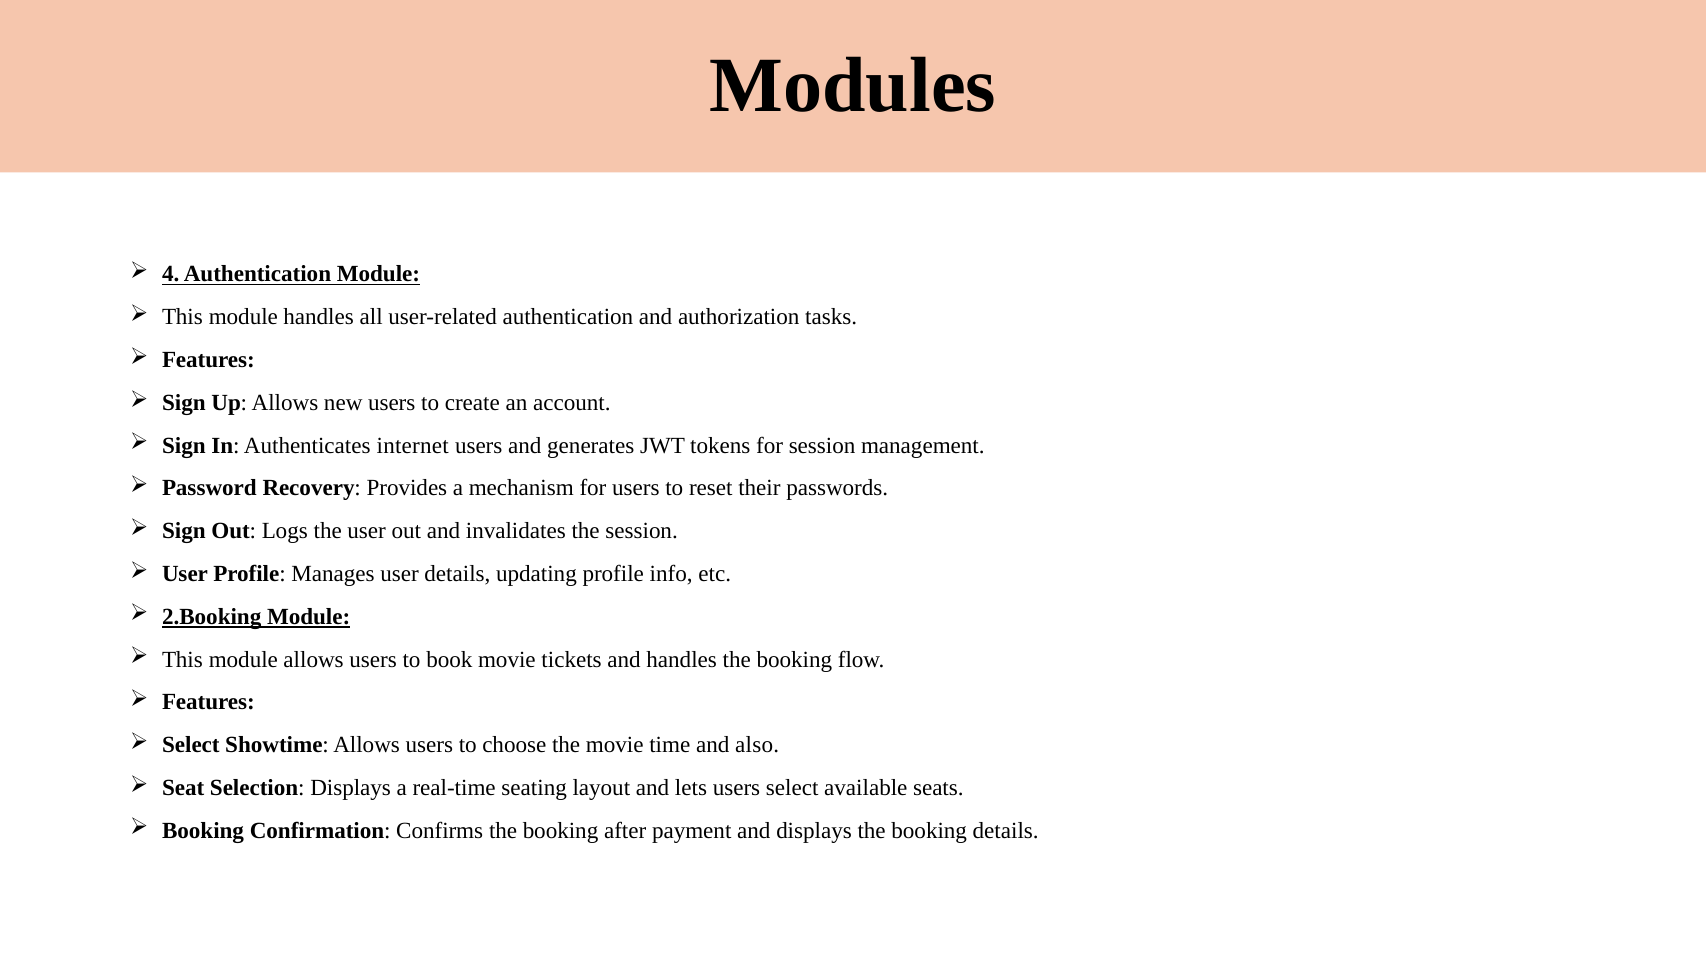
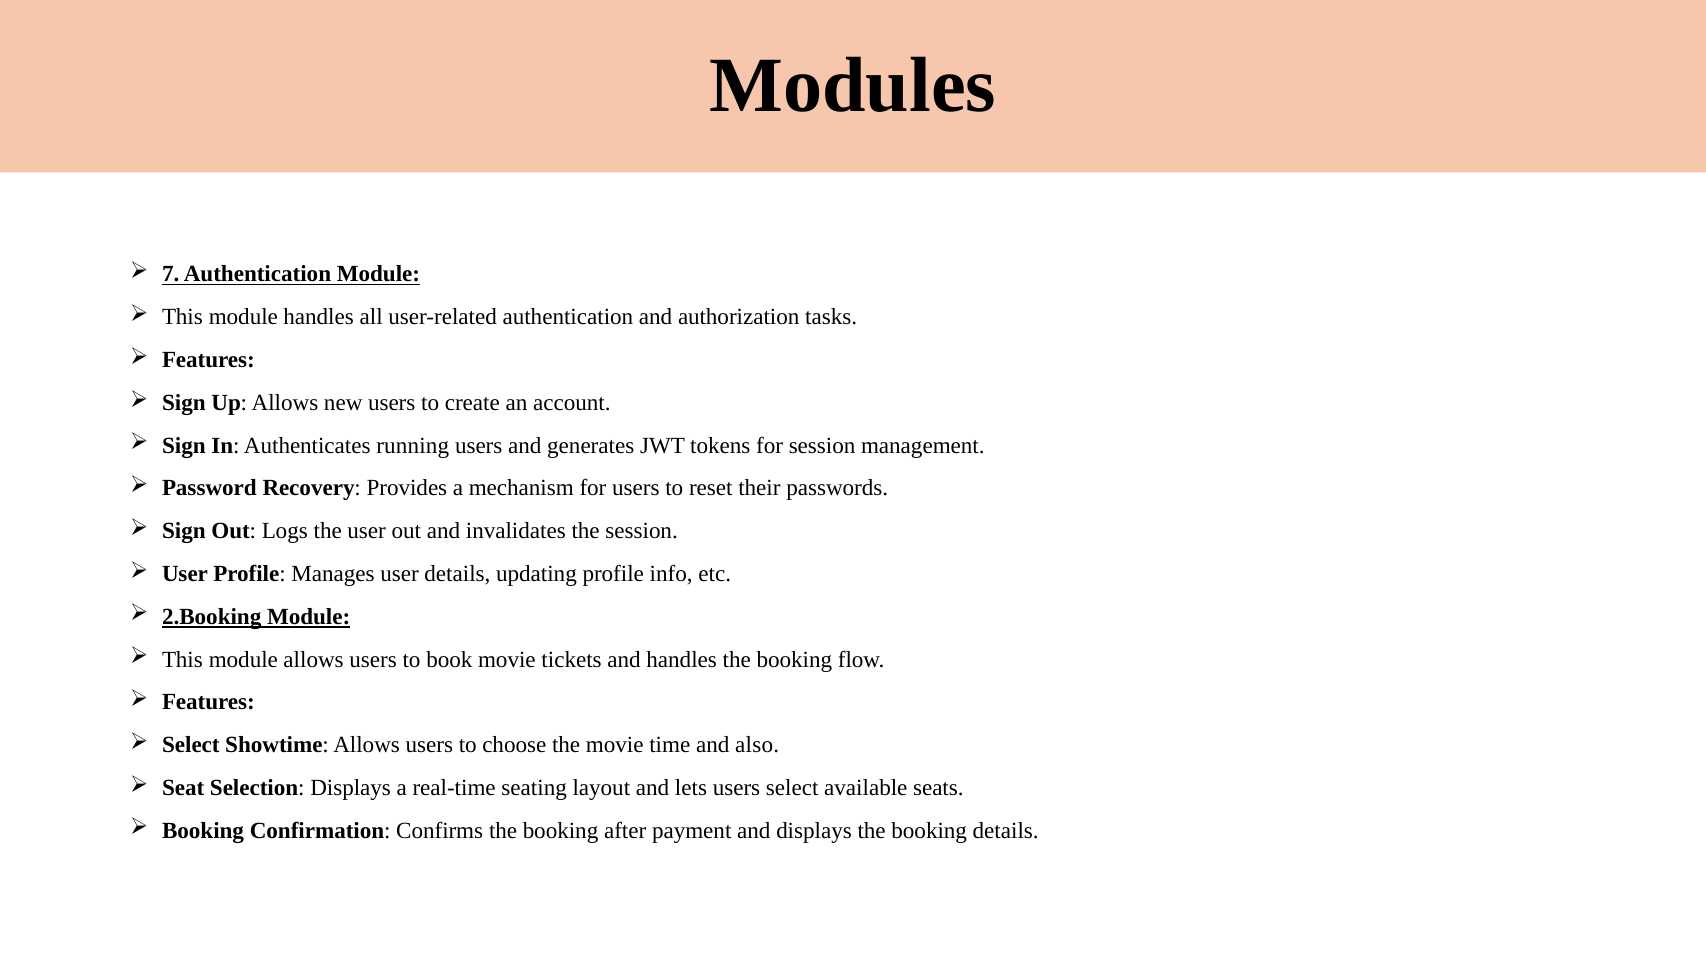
4: 4 -> 7 (171, 274)
internet: internet -> running (413, 445)
